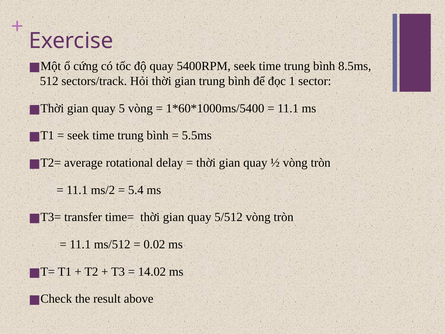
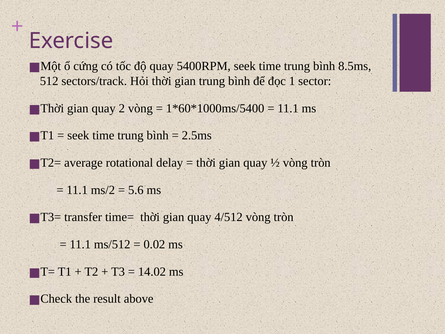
5: 5 -> 2 (122, 108)
5.5ms: 5.5ms -> 2.5ms (197, 135)
5.4: 5.4 -> 5.6 (136, 190)
5/512: 5/512 -> 4/512 (229, 217)
